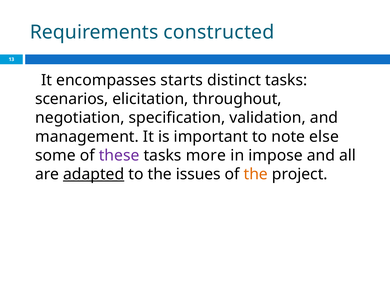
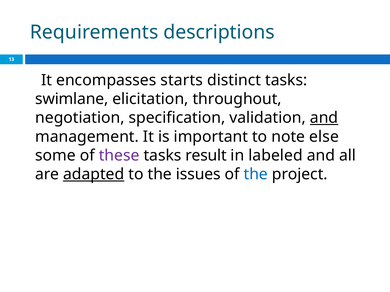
constructed: constructed -> descriptions (219, 32)
scenarios: scenarios -> swimlane (72, 99)
and underline: none -> present (324, 118)
more: more -> result (206, 156)
impose: impose -> labeled (275, 156)
the colour: orange -> blue (256, 175)
